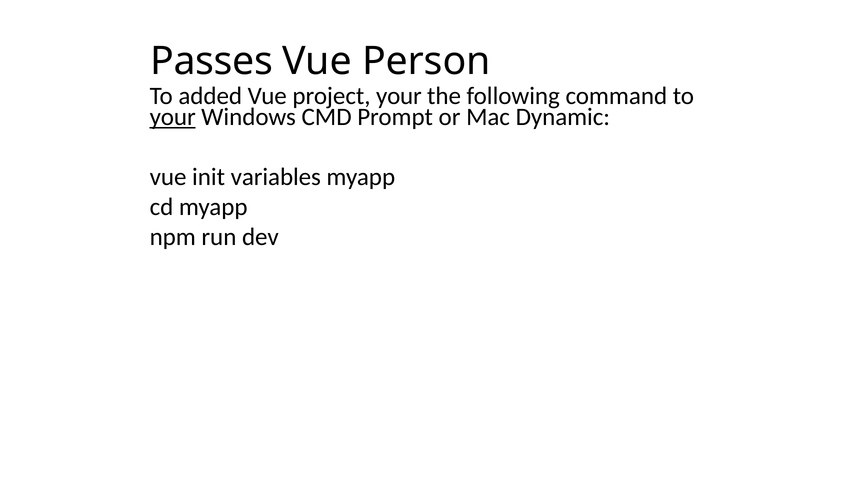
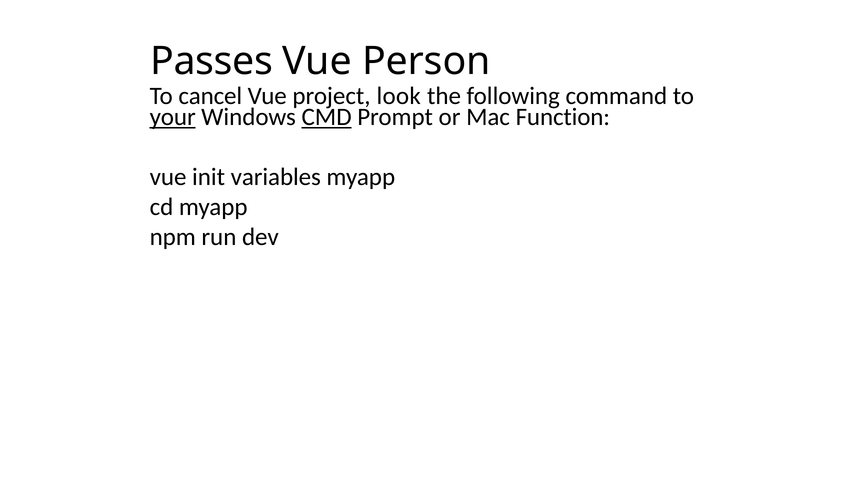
added: added -> cancel (210, 96)
project your: your -> look (399, 96)
CMD underline: none -> present (327, 117)
Dynamic: Dynamic -> Function (563, 117)
